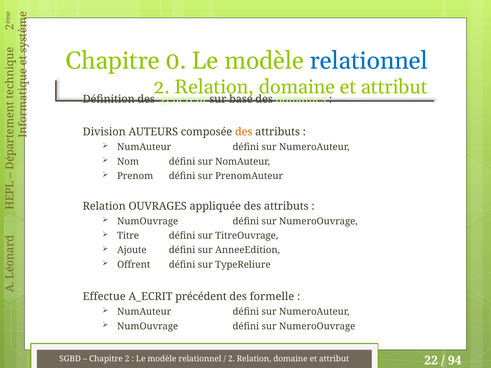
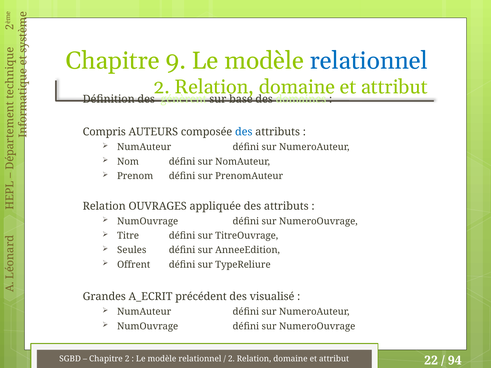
0: 0 -> 9 (176, 61)
Division: Division -> Compris (104, 132)
des colour: orange -> blue (244, 132)
Ajoute: Ajoute -> Seules (132, 250)
Effectue: Effectue -> Grandes (104, 297)
formelle: formelle -> visualisé (272, 297)
